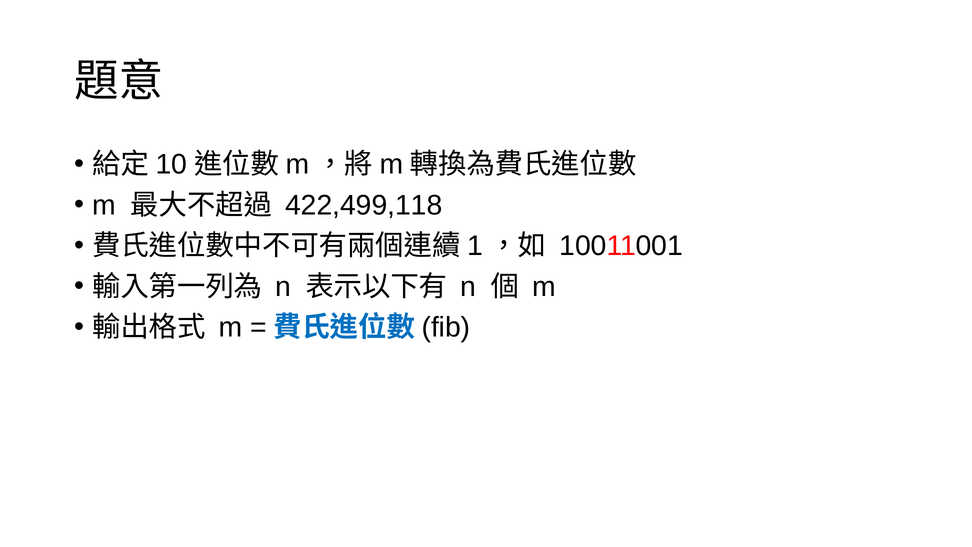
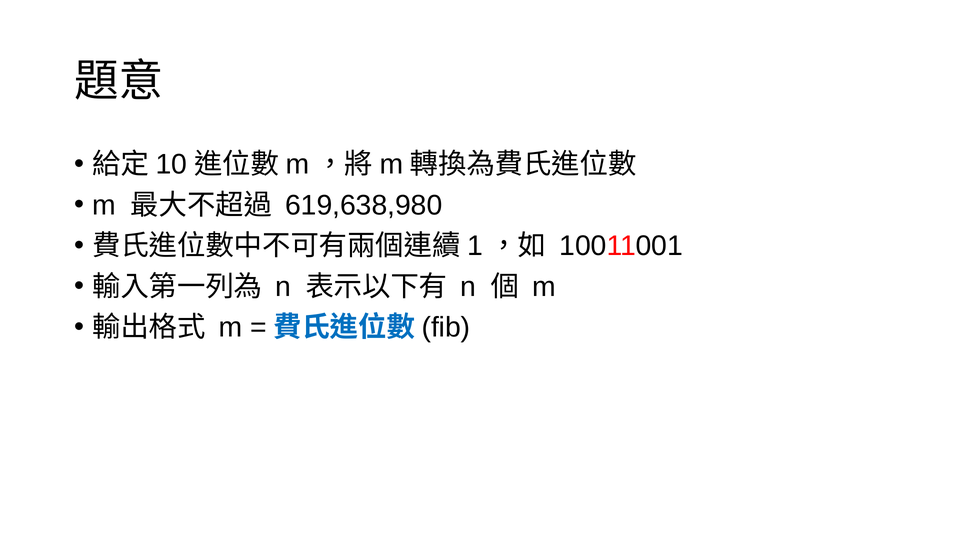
422,499,118: 422,499,118 -> 619,638,980 (364, 205)
